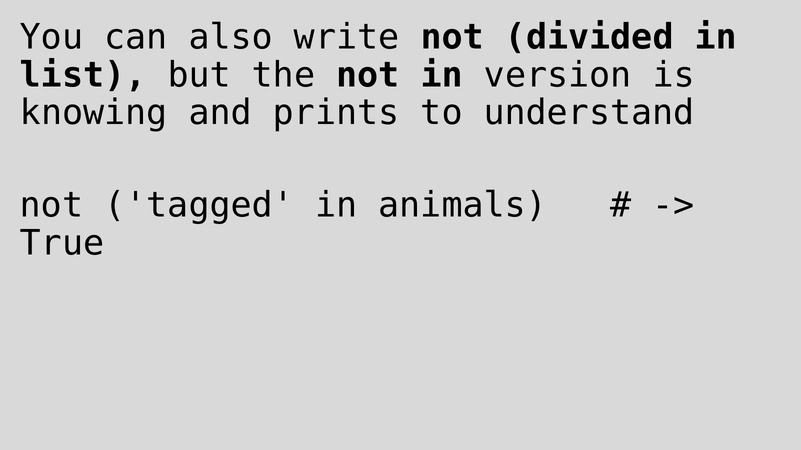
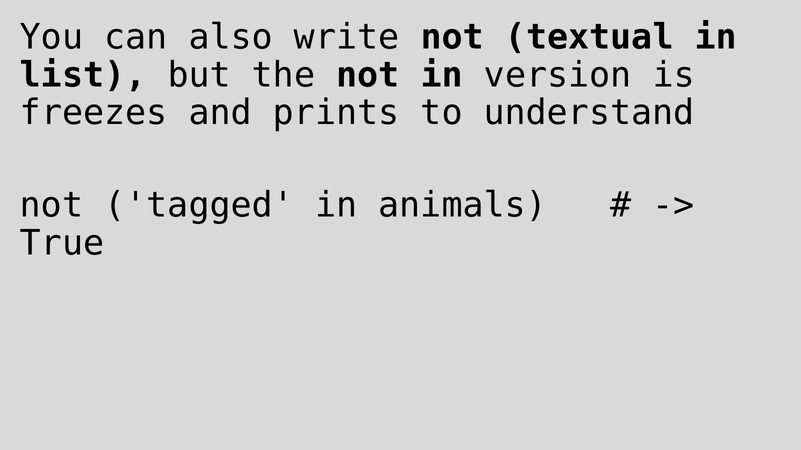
divided: divided -> textual (589, 37)
knowing: knowing -> freezes (94, 113)
